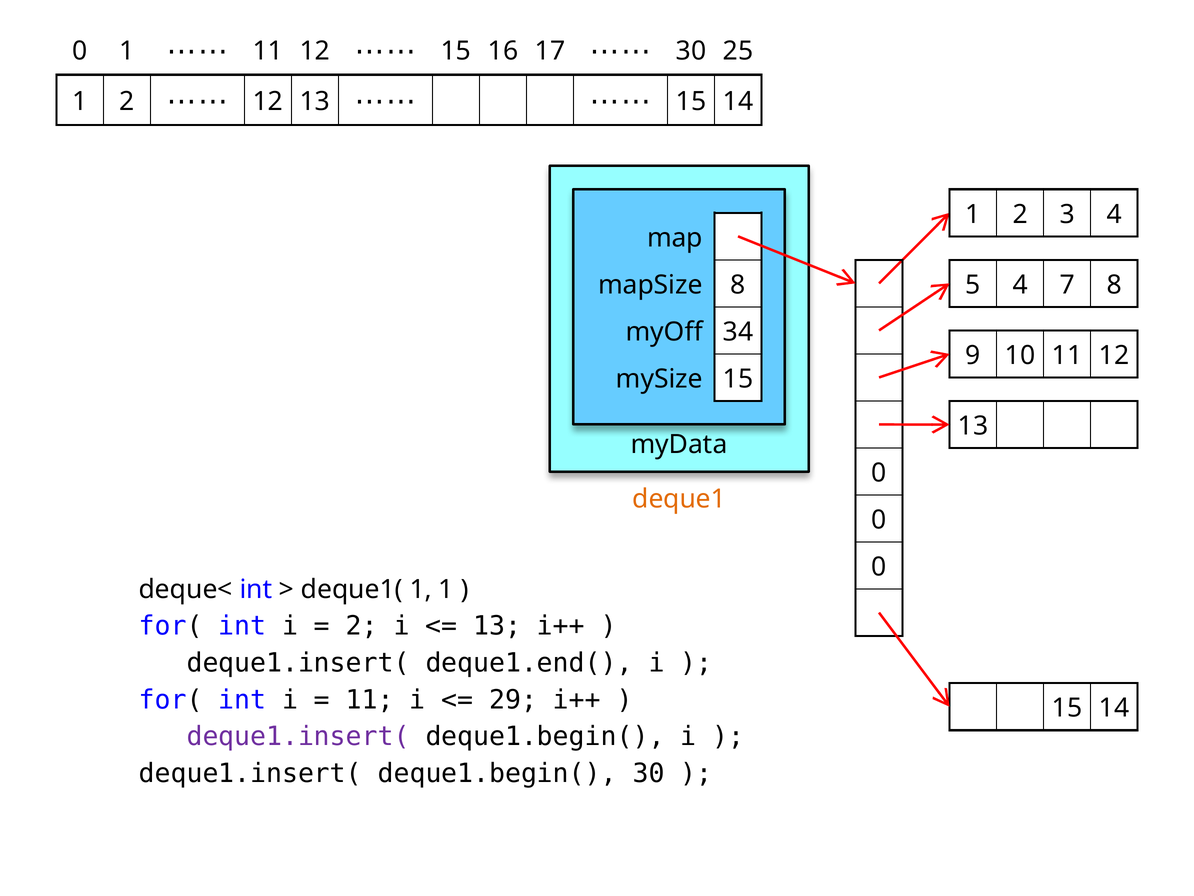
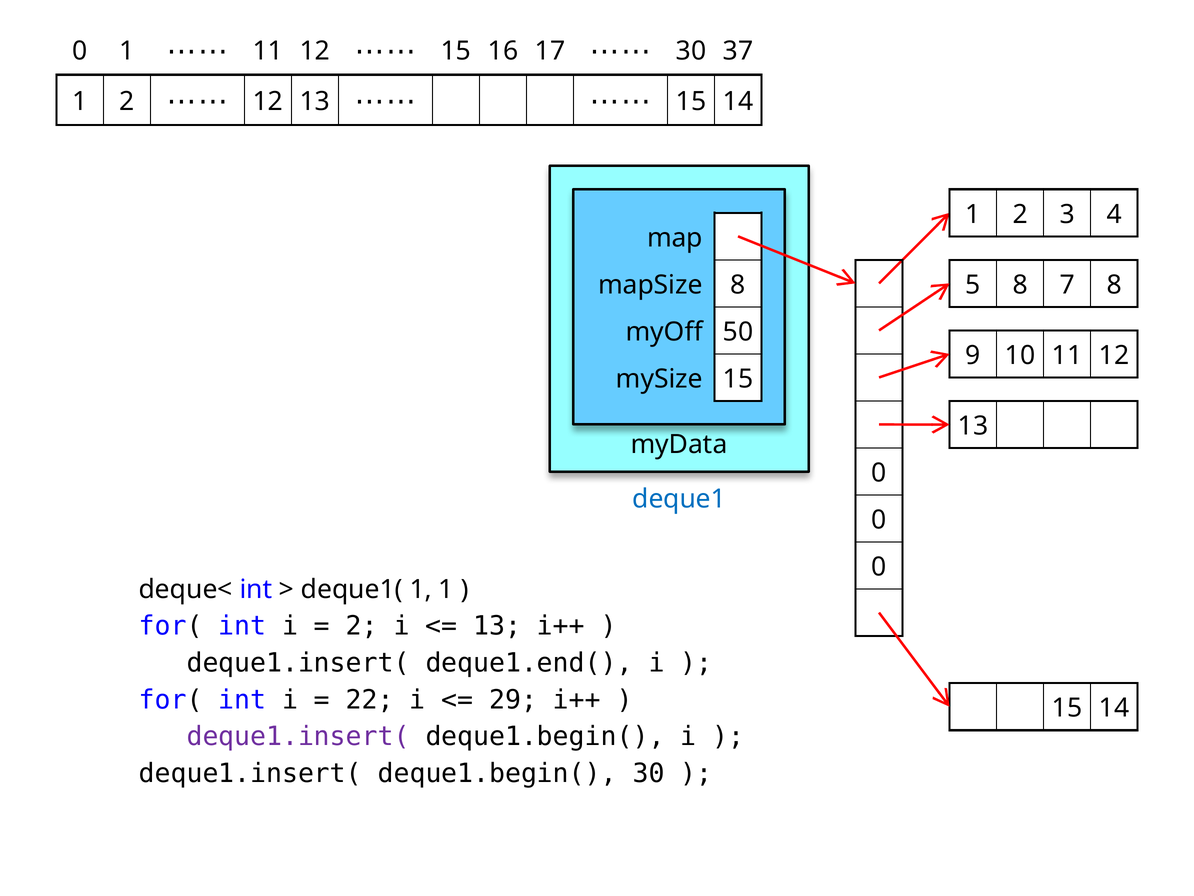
25: 25 -> 37 (738, 51)
5 4: 4 -> 8 (1020, 285)
34: 34 -> 50 (738, 332)
deque1 colour: orange -> blue (679, 499)
11: 11 -> 22 (370, 699)
